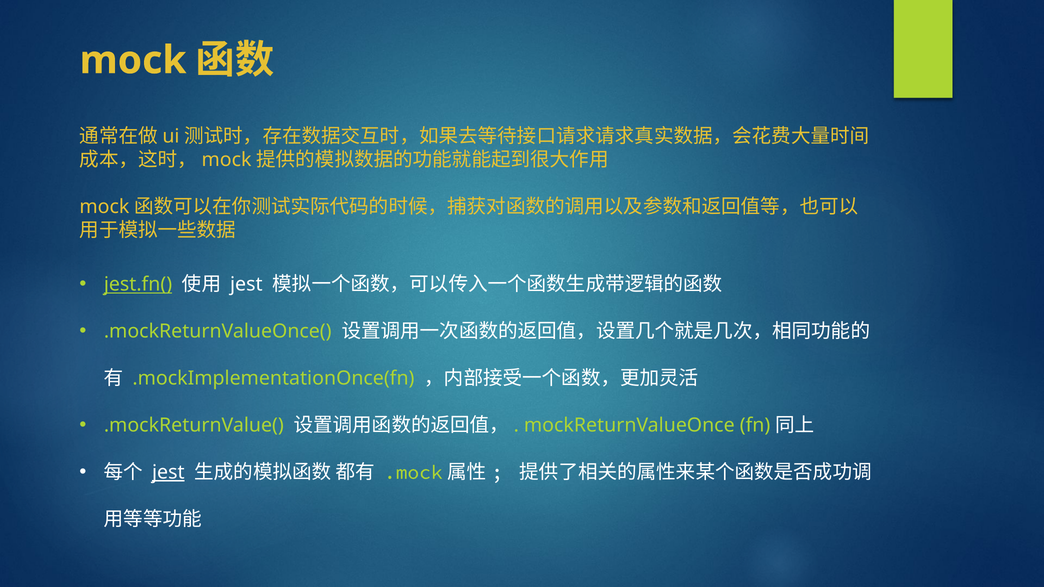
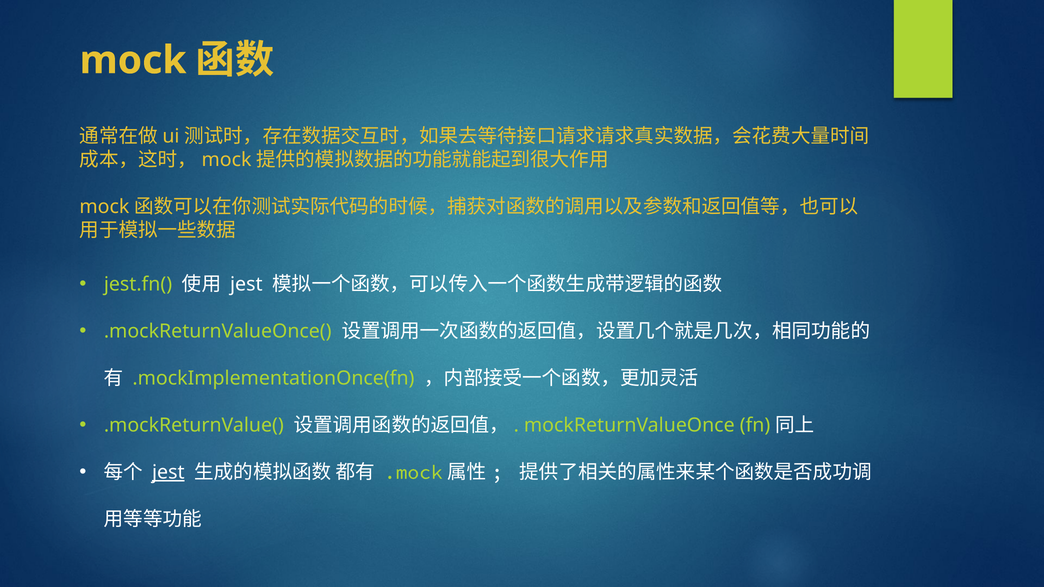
jest.fn( underline: present -> none (138, 285)
